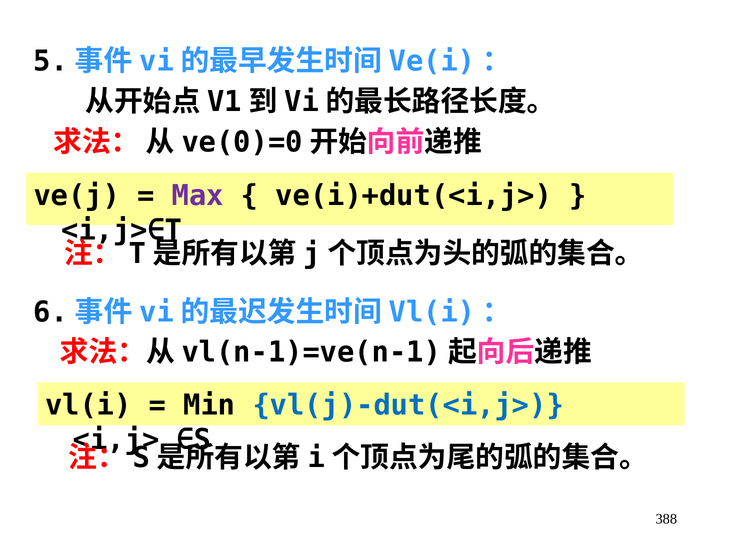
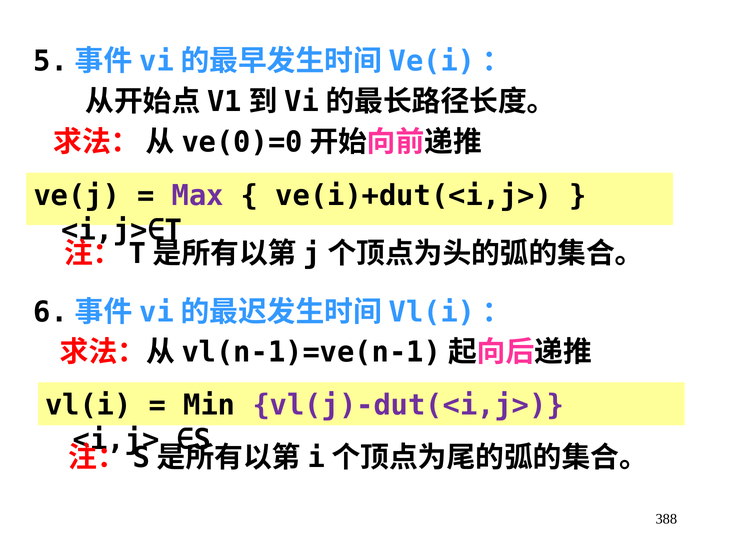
vl(j)-dut(<i,j> colour: blue -> purple (408, 405)
